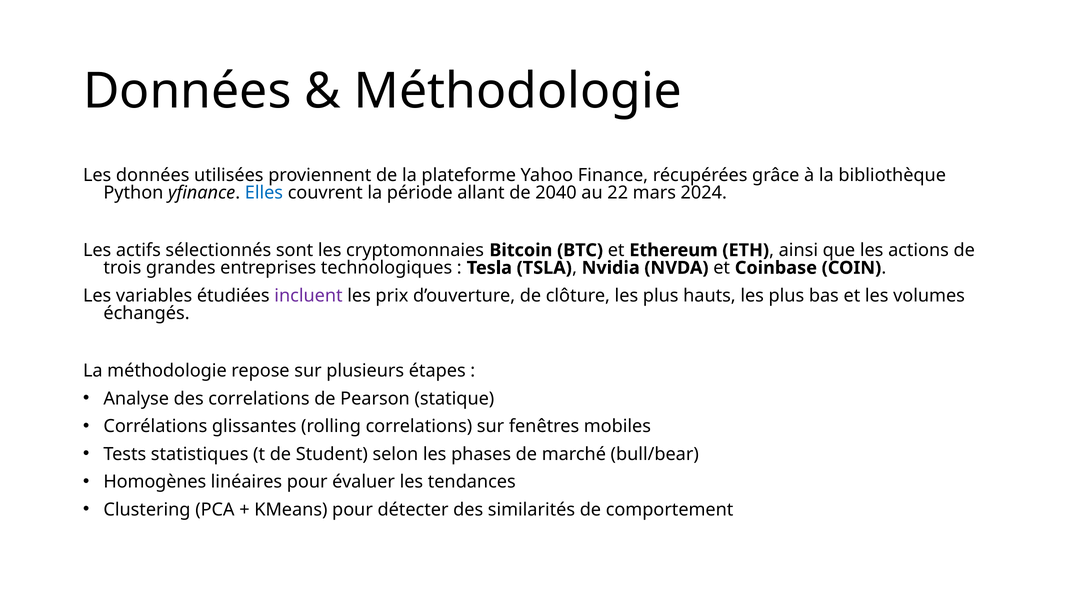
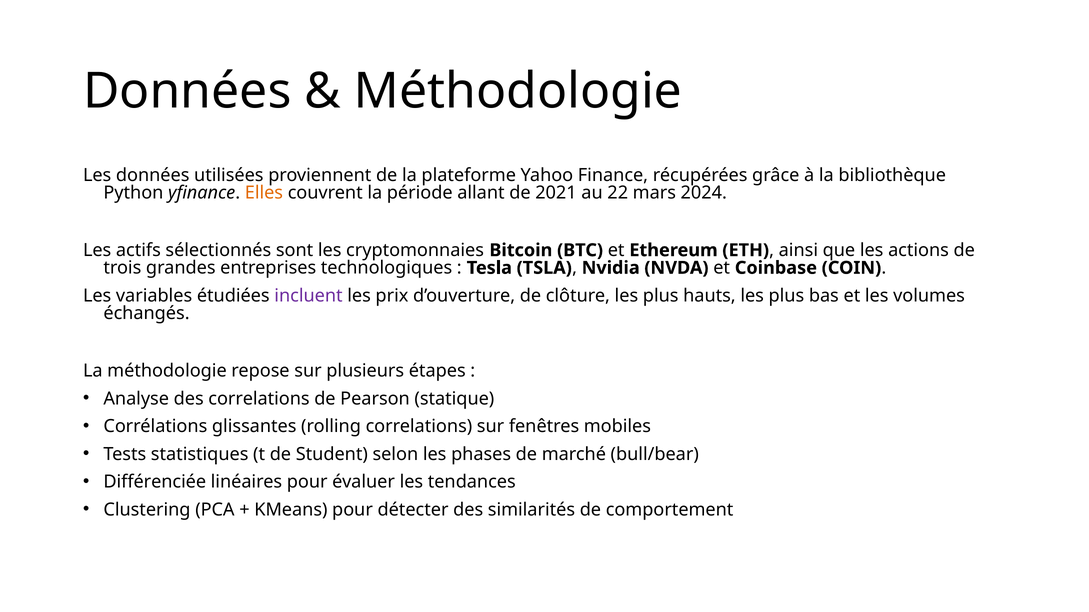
Elles colour: blue -> orange (264, 193)
2040: 2040 -> 2021 (556, 193)
Homogènes: Homogènes -> Différenciée (155, 482)
